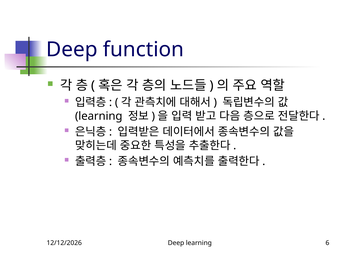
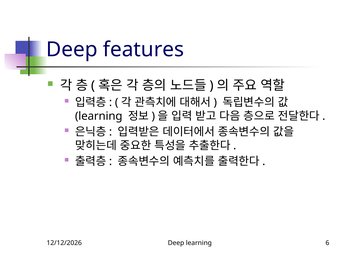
function: function -> features (144, 50)
